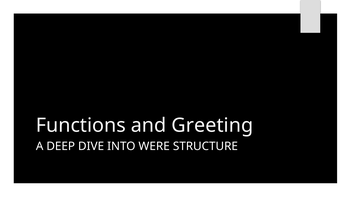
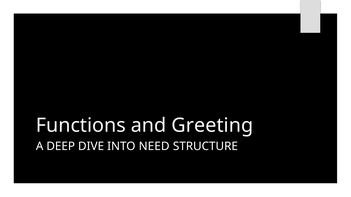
WERE: WERE -> NEED (154, 147)
